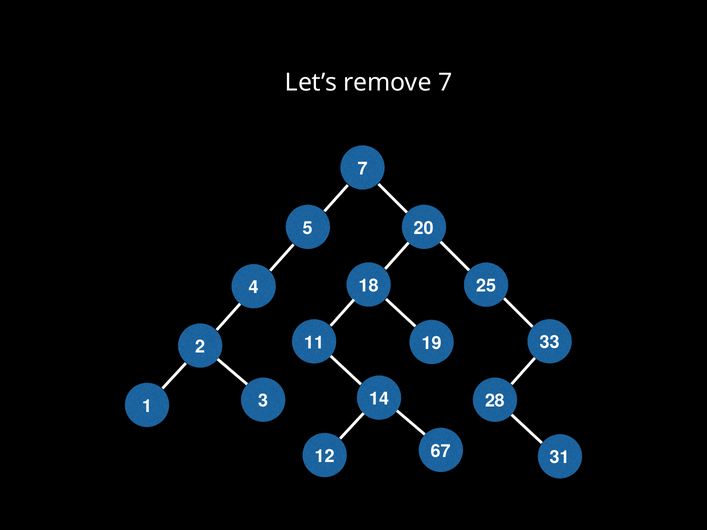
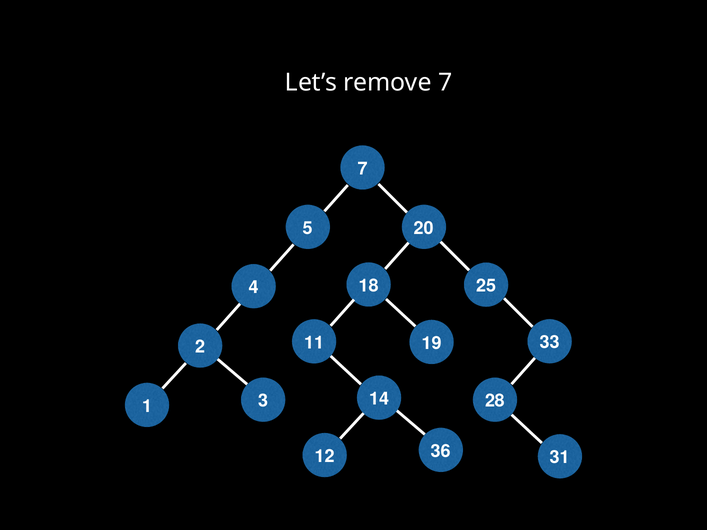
67: 67 -> 36 (441, 451)
